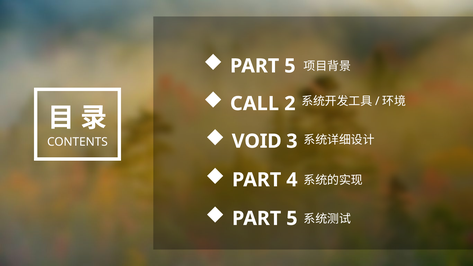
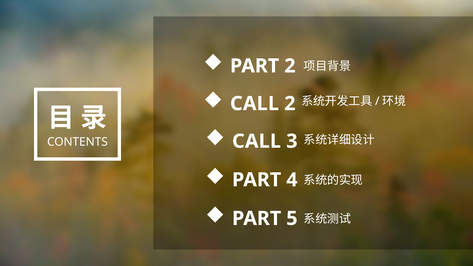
5: 5 -> 2 (290, 66)
VOID: VOID -> CALL (257, 141)
